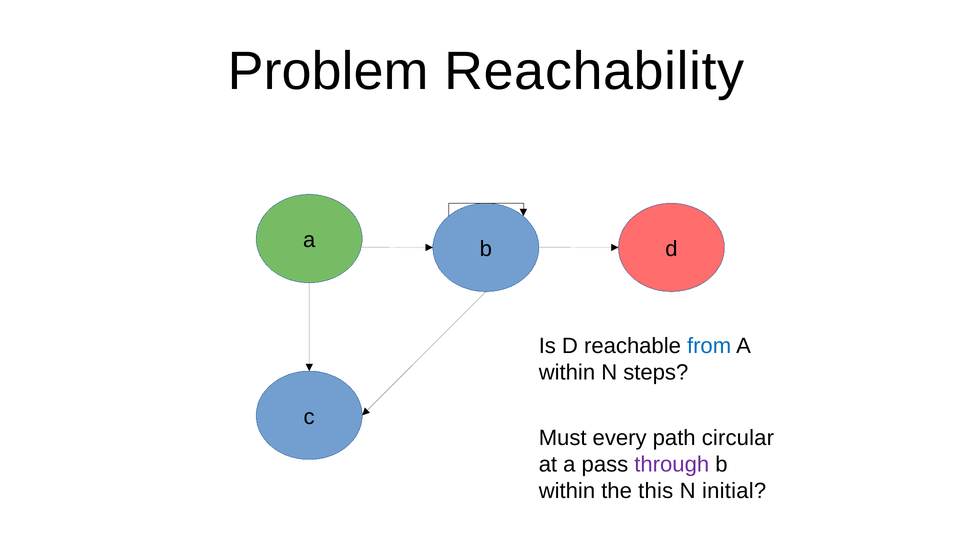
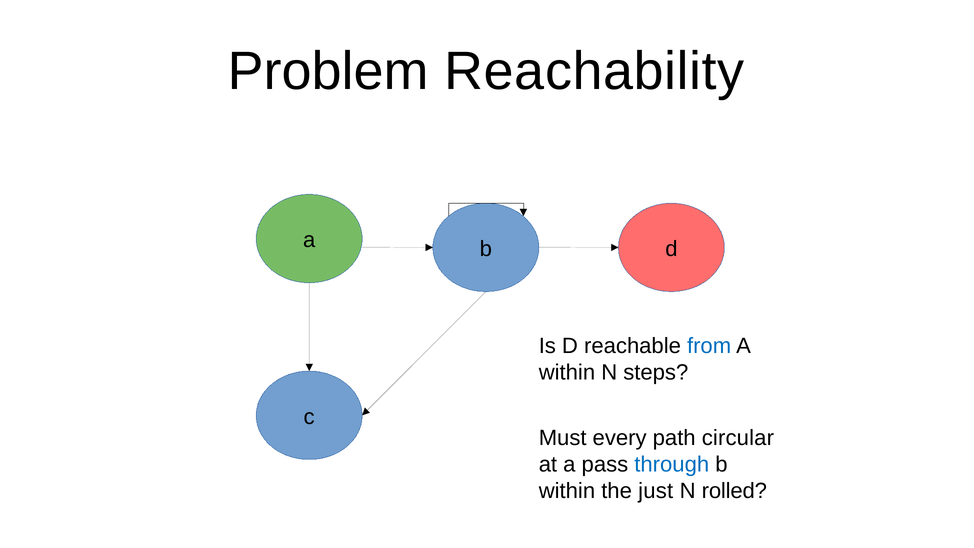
through colour: purple -> blue (672, 465)
this: this -> just (656, 491)
initial: initial -> rolled (734, 491)
